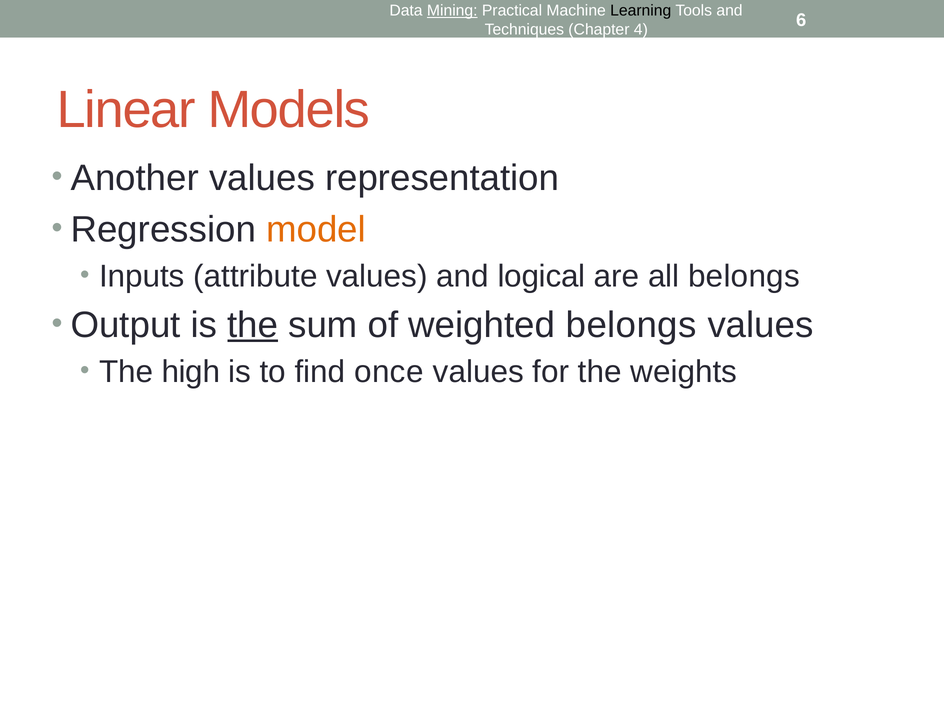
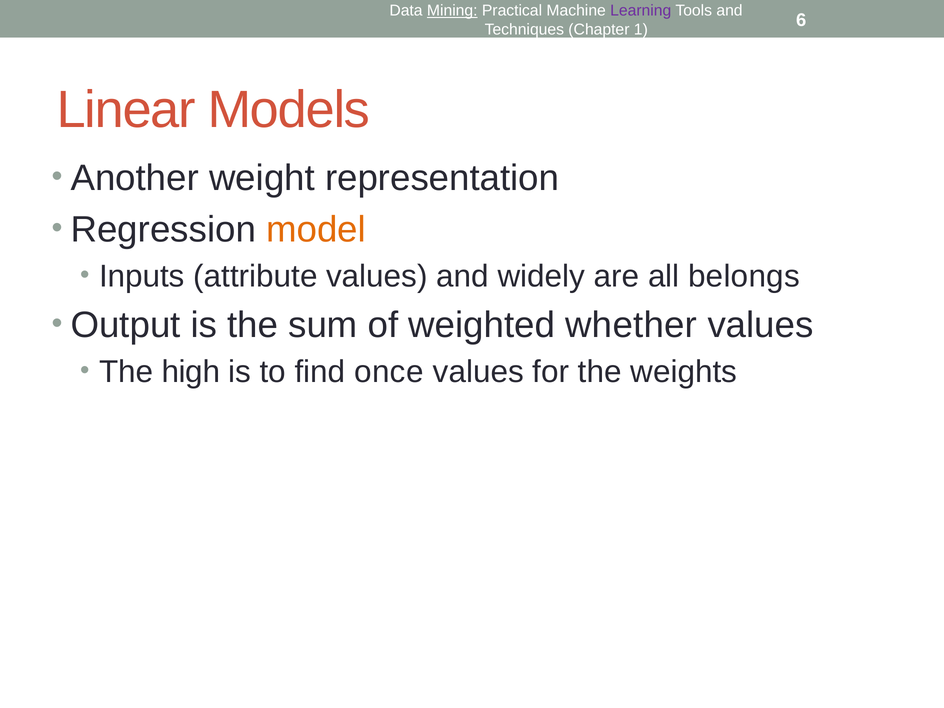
Learning colour: black -> purple (641, 11)
4: 4 -> 1 (641, 29)
Another values: values -> weight (262, 178)
logical: logical -> widely (541, 276)
the underline: present -> none (253, 325)
weighted belongs: belongs -> whether (631, 325)
